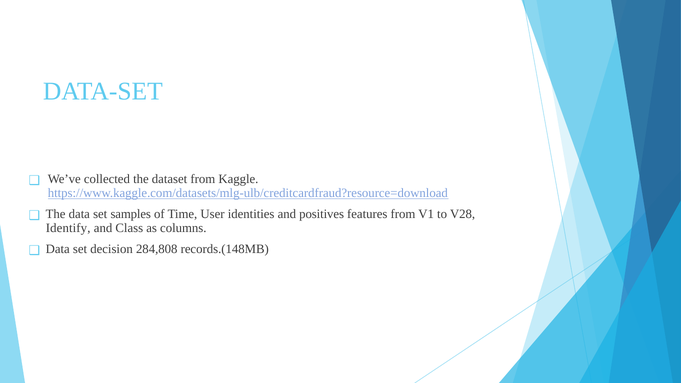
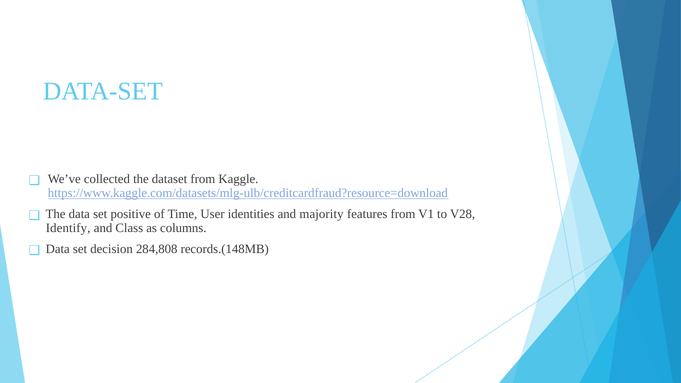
samples: samples -> positive (131, 214)
positives: positives -> majority (322, 214)
